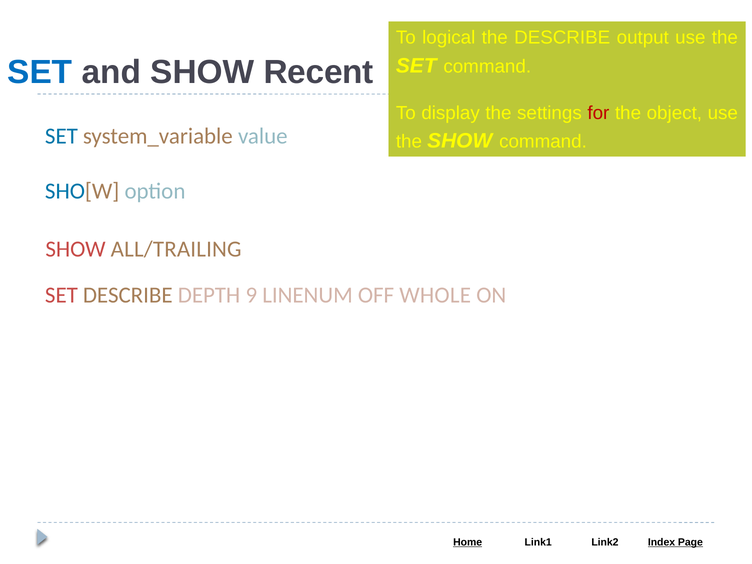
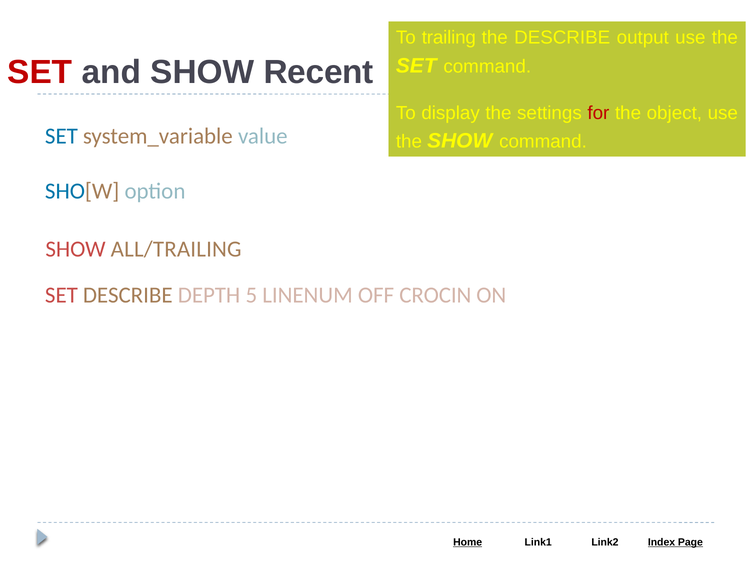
logical: logical -> trailing (449, 38)
SET colour: blue -> red (40, 72)
9: 9 -> 5 (251, 295)
WHOLE: WHOLE -> CROCIN (435, 295)
